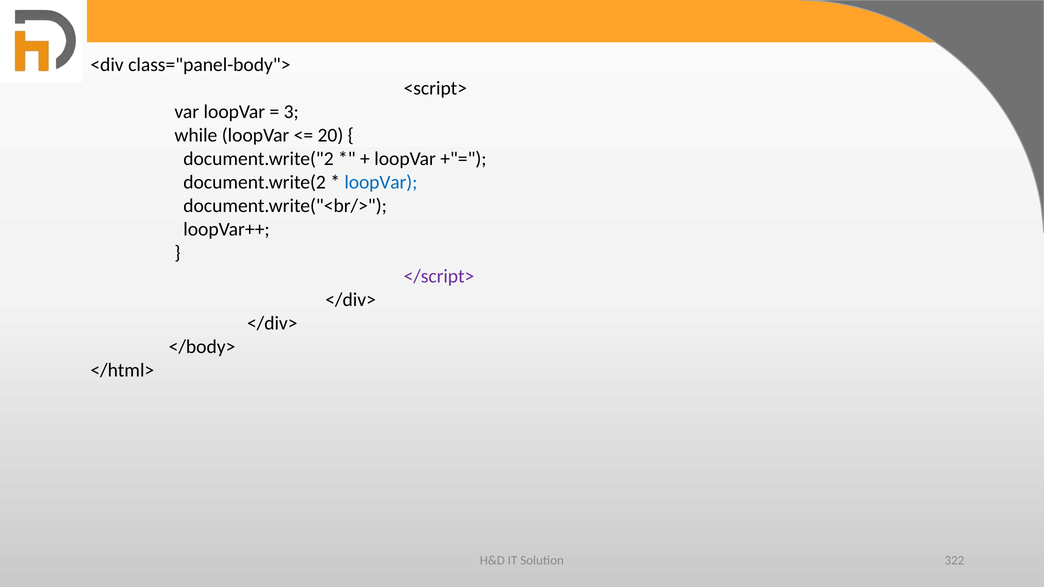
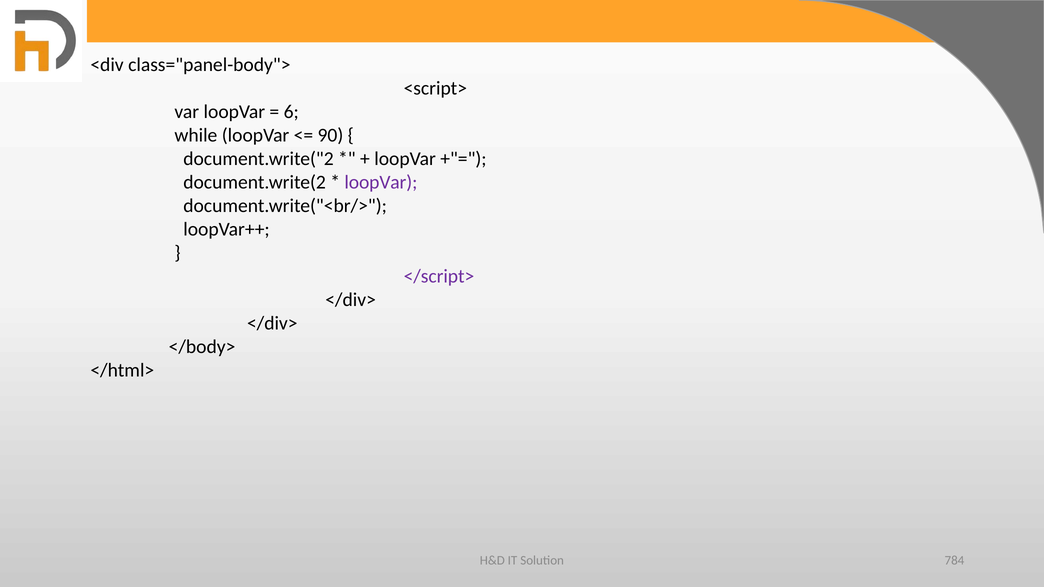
3: 3 -> 6 (291, 112)
20: 20 -> 90 (330, 135)
loopVar colour: blue -> purple (381, 182)
322: 322 -> 784 (954, 561)
